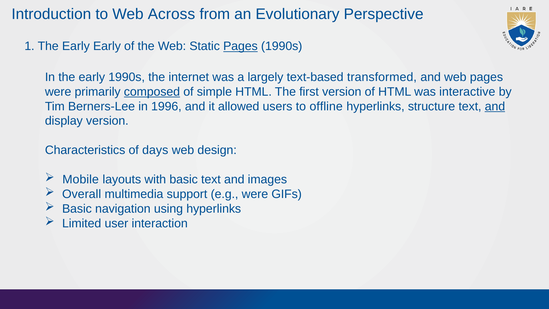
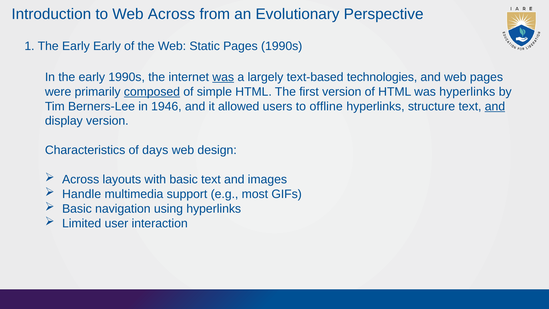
Pages underline: present -> none (240, 46)
was underline: none -> present (223, 77)
transformed: transformed -> technologies (382, 77)
was interactive: interactive -> hyperlinks (467, 92)
1996: 1996 -> 1946 (166, 106)
Mobile: Mobile -> Across (81, 179)
Overall: Overall -> Handle (82, 194)
e.g were: were -> most (255, 194)
